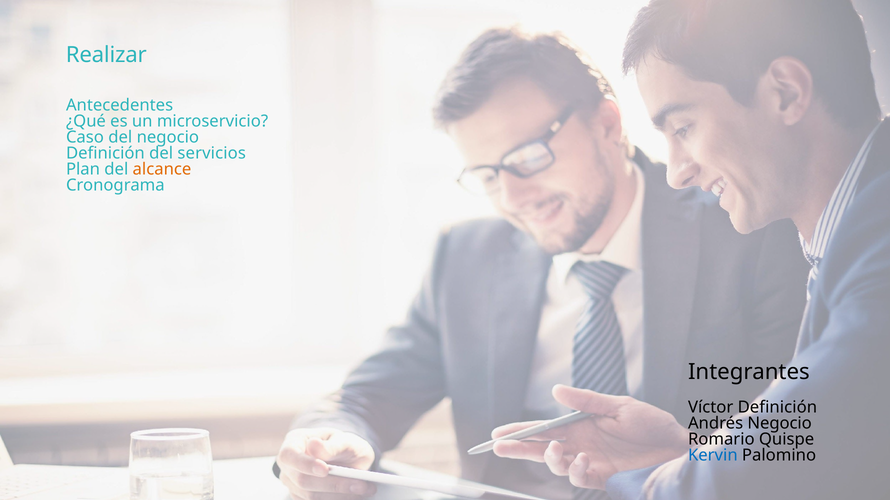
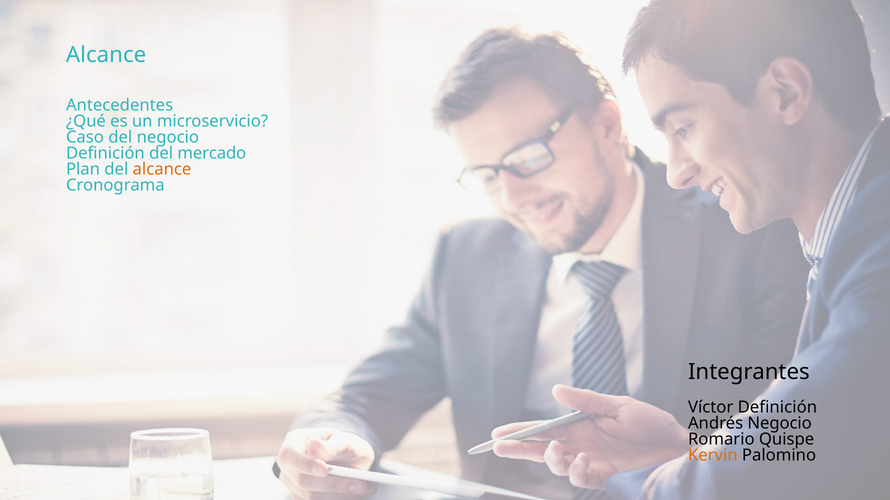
Realizar: Realizar -> Alcance (106, 55)
servicios: servicios -> mercado (212, 154)
Kervin colour: blue -> orange (713, 456)
